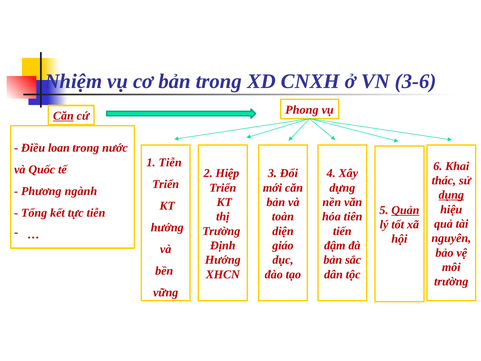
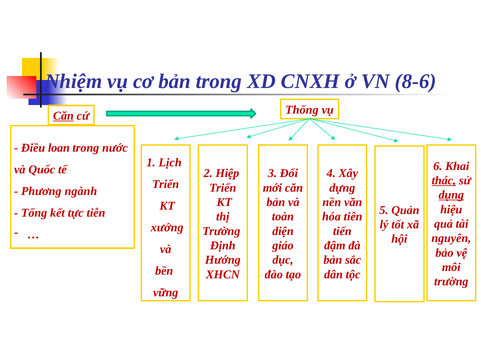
3-6: 3-6 -> 8-6 (416, 81)
Phong: Phong -> Thống (302, 110)
1 Tiễn: Tiễn -> Lịch (170, 162)
thác underline: none -> present (444, 180)
Quản underline: present -> none (405, 210)
hướng: hướng -> xướng (167, 227)
